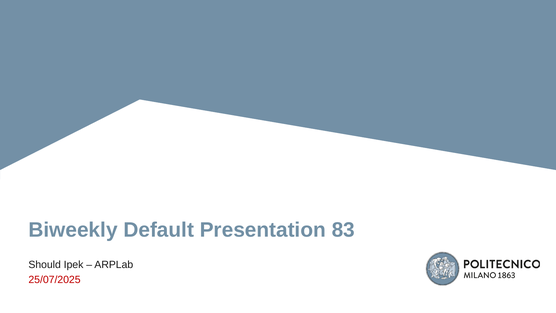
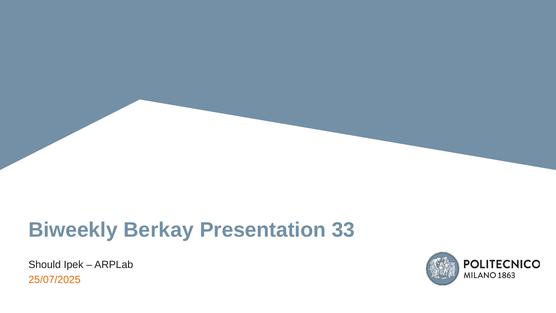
Default: Default -> Berkay (159, 230)
83: 83 -> 33 (343, 230)
25/07/2025 colour: red -> orange (55, 280)
